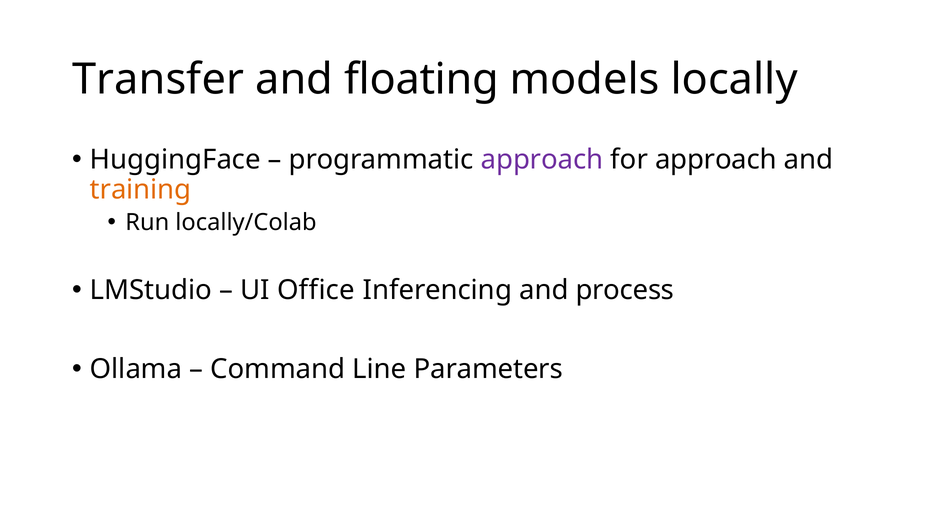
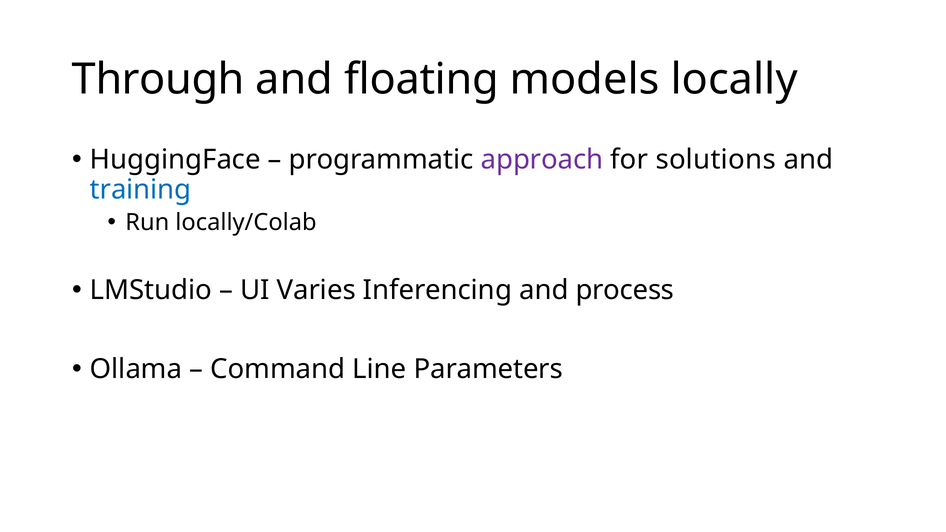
Transfer: Transfer -> Through (158, 79)
for approach: approach -> solutions (716, 160)
training colour: orange -> blue (141, 190)
Office: Office -> Varies (316, 290)
